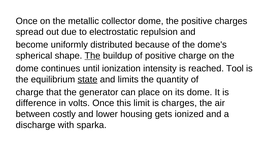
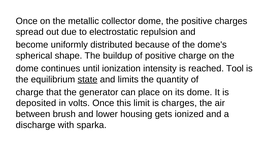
The underline: present -> none (92, 56)
difference: difference -> deposited (36, 103)
costly: costly -> brush (64, 114)
